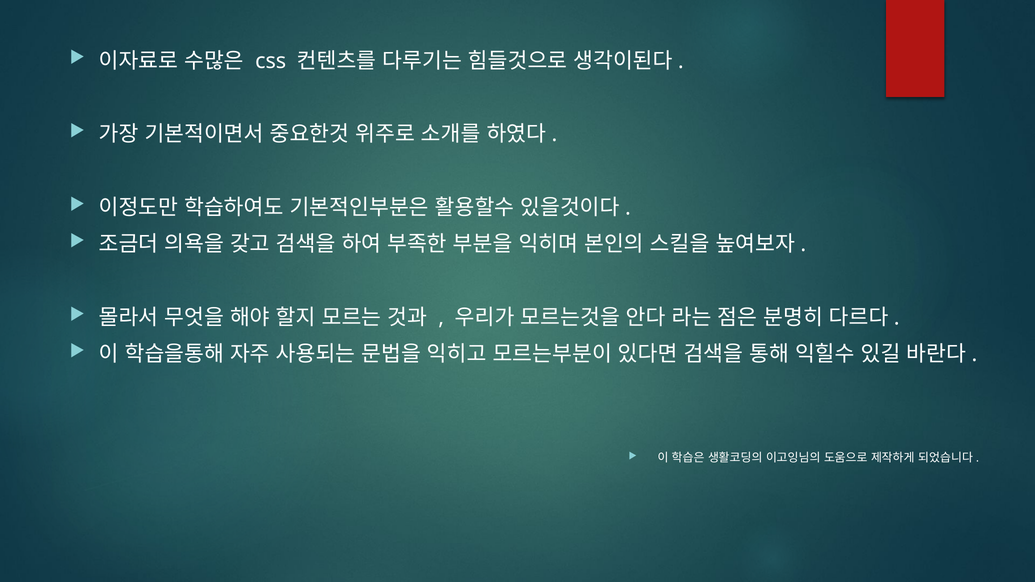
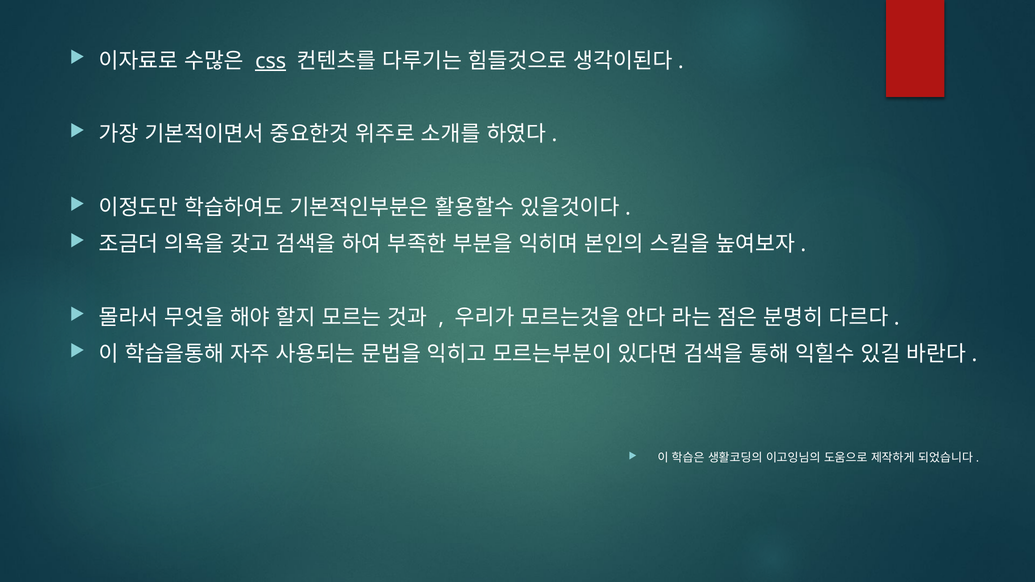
css underline: none -> present (271, 61)
